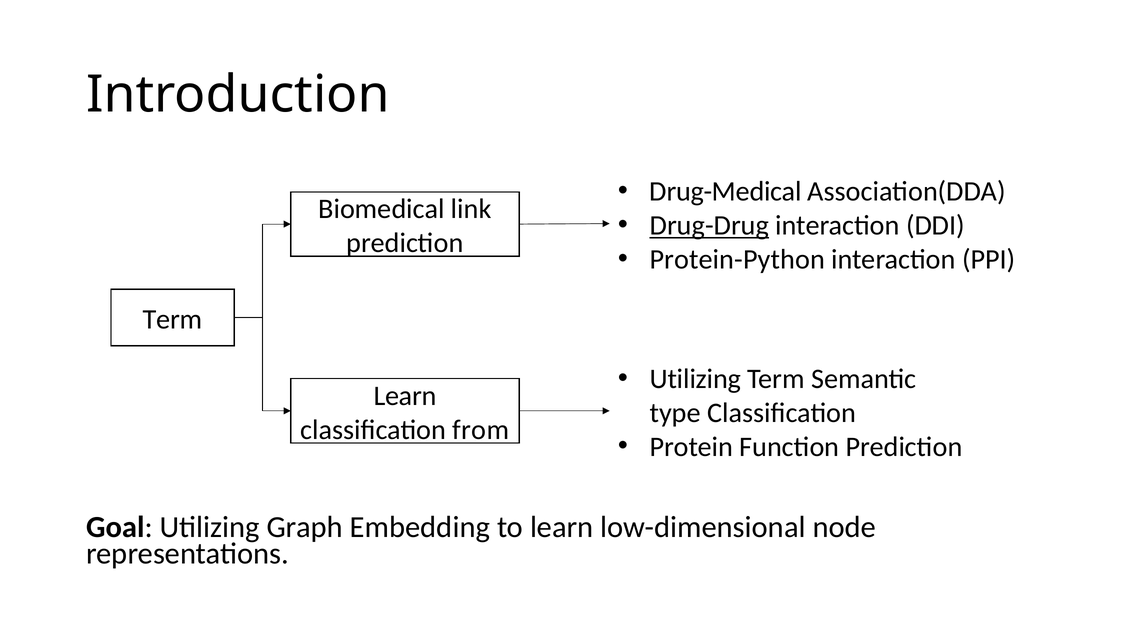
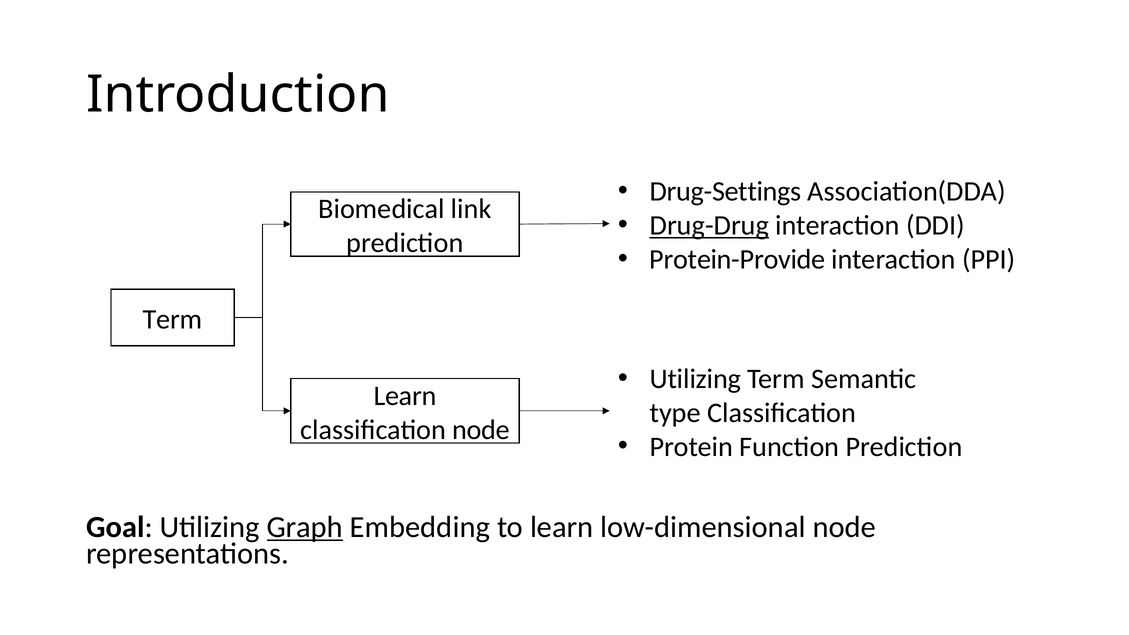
Drug-Medical: Drug-Medical -> Drug-Settings (726, 192)
Protein-Python: Protein-Python -> Protein-Provide (737, 259)
classification from: from -> node (481, 430)
Graph underline: none -> present (305, 527)
